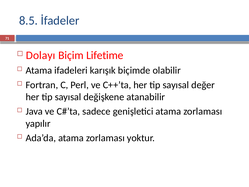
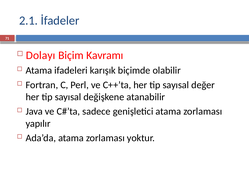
8.5: 8.5 -> 2.1 (28, 21)
Lifetime: Lifetime -> Kavramı (105, 55)
